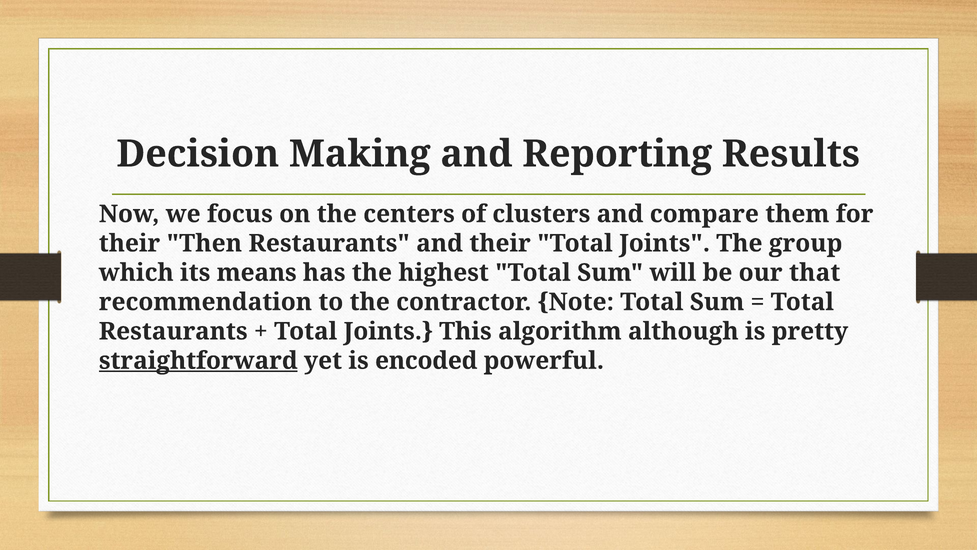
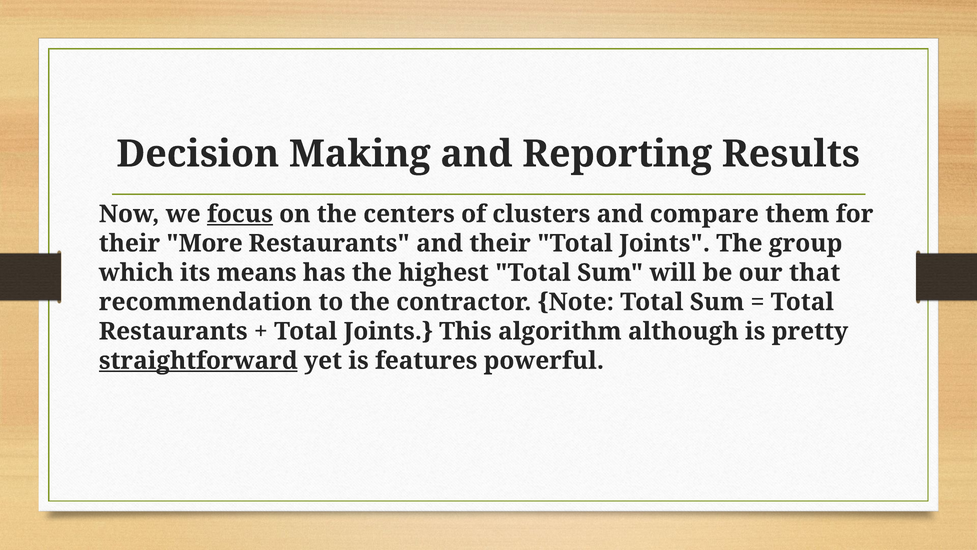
focus underline: none -> present (240, 214)
Then: Then -> More (204, 243)
encoded: encoded -> features (426, 360)
